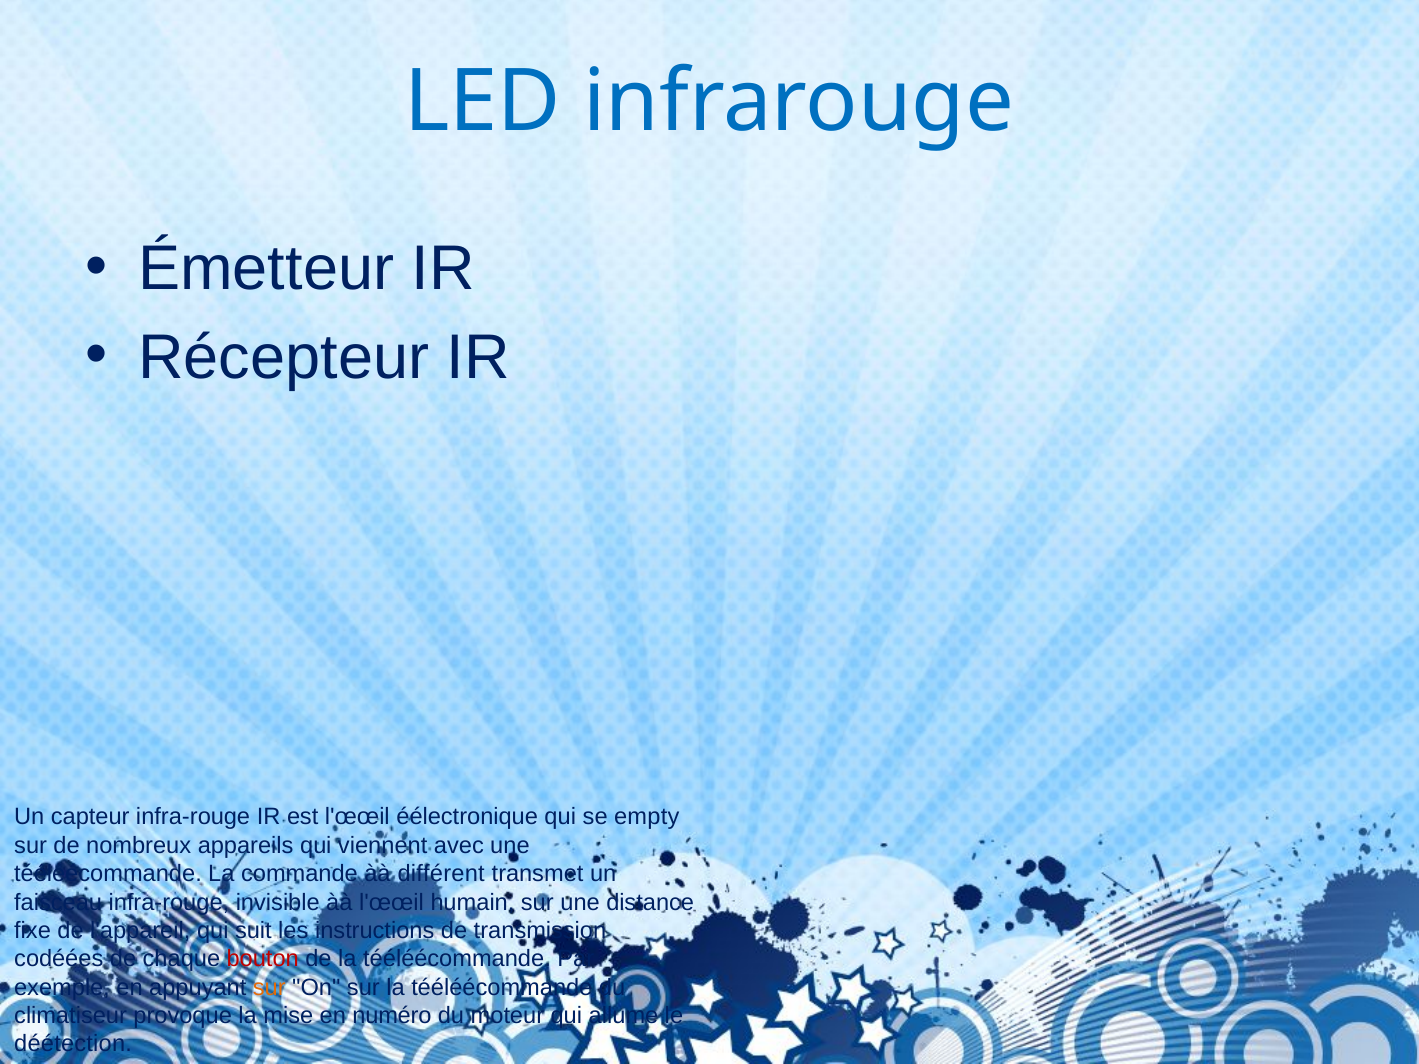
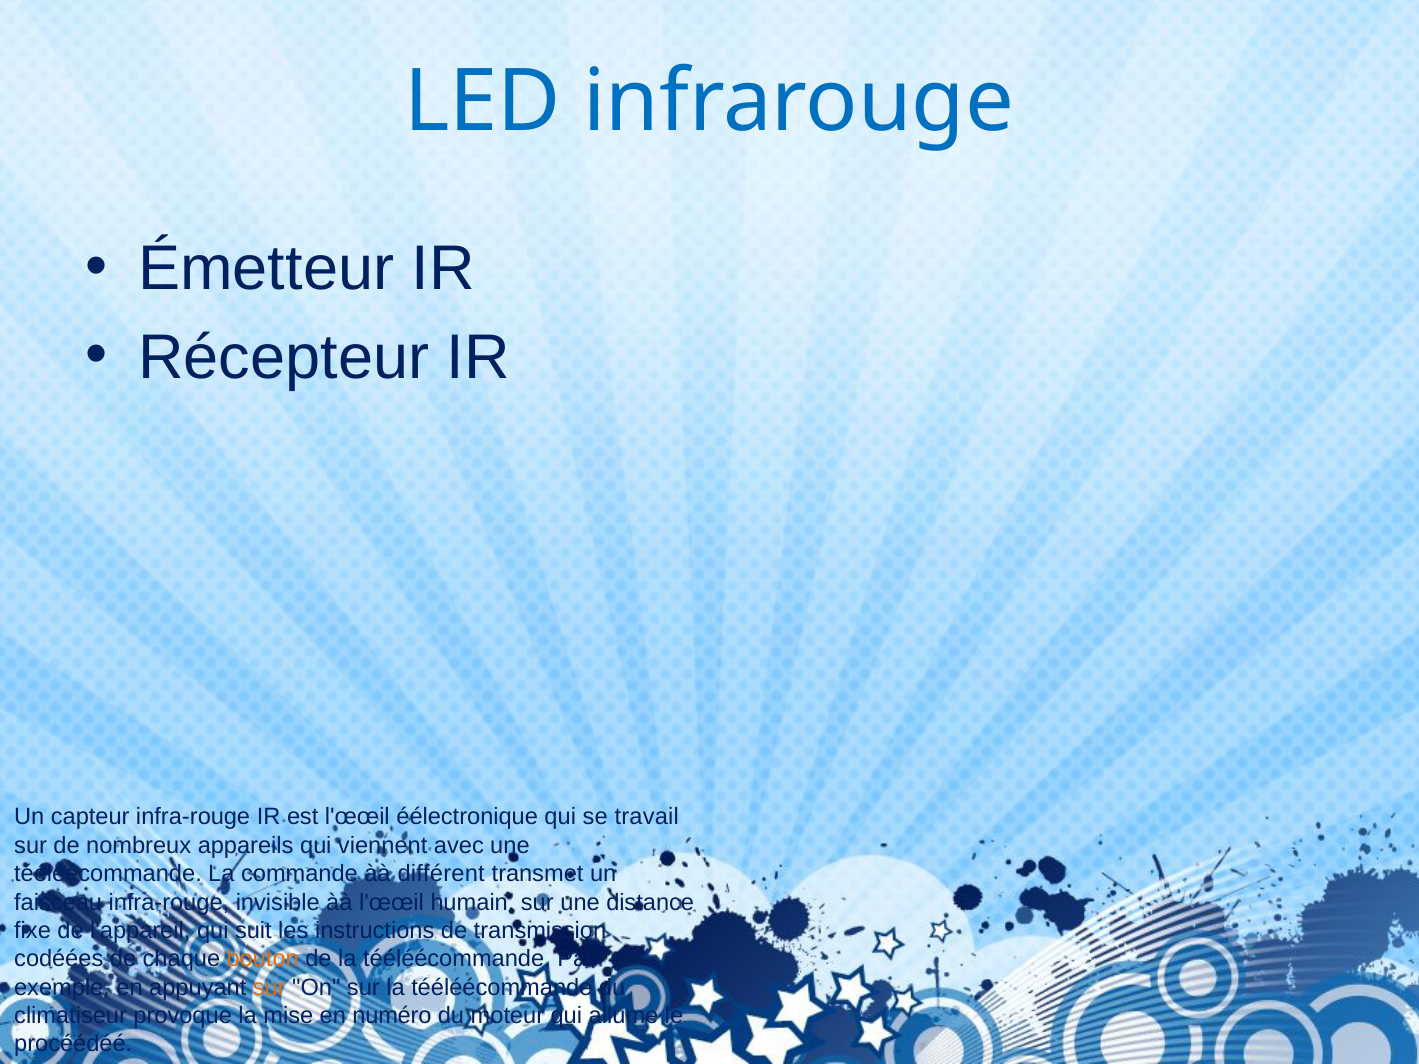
empty: empty -> travail (647, 817)
bouton colour: red -> orange (263, 959)
déétection: déétection -> procéédéé (73, 1044)
